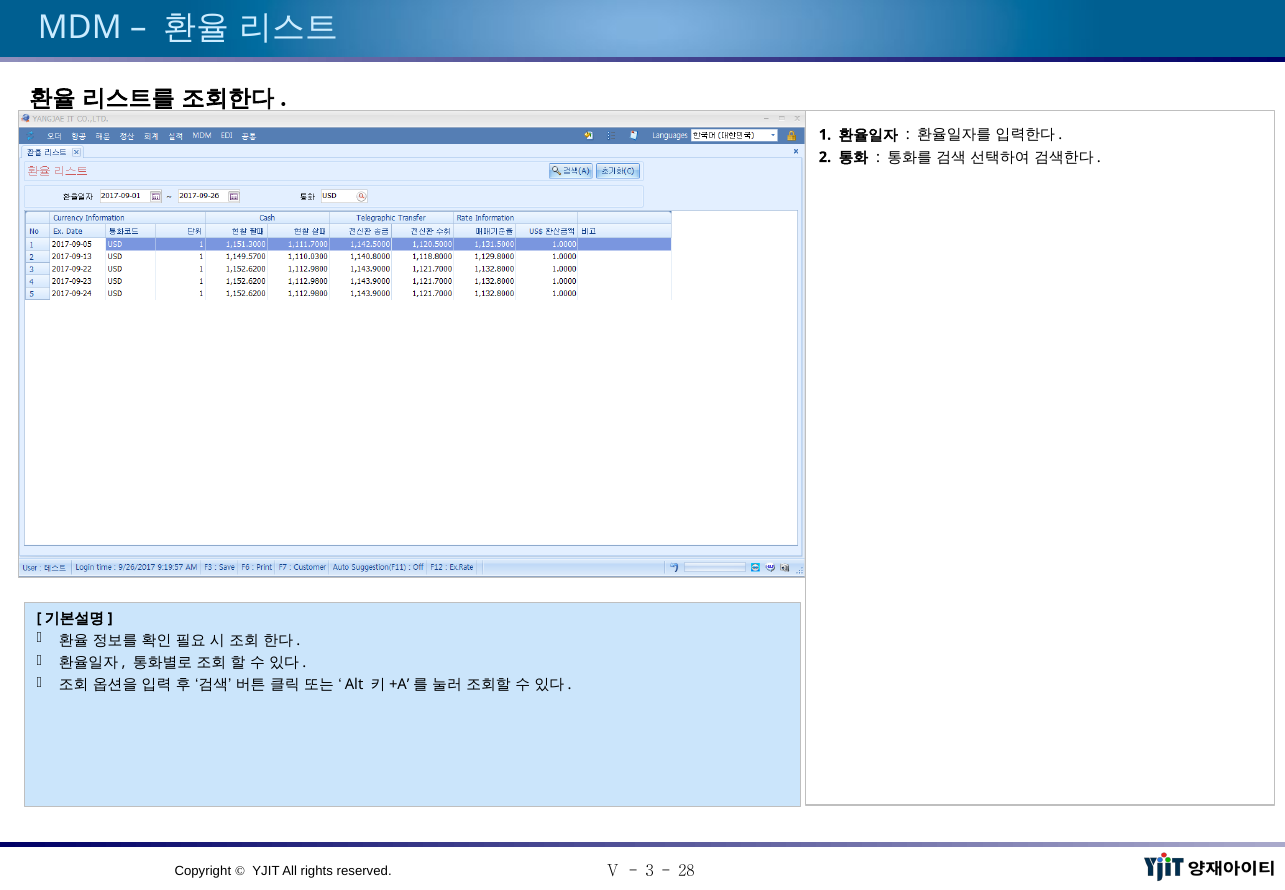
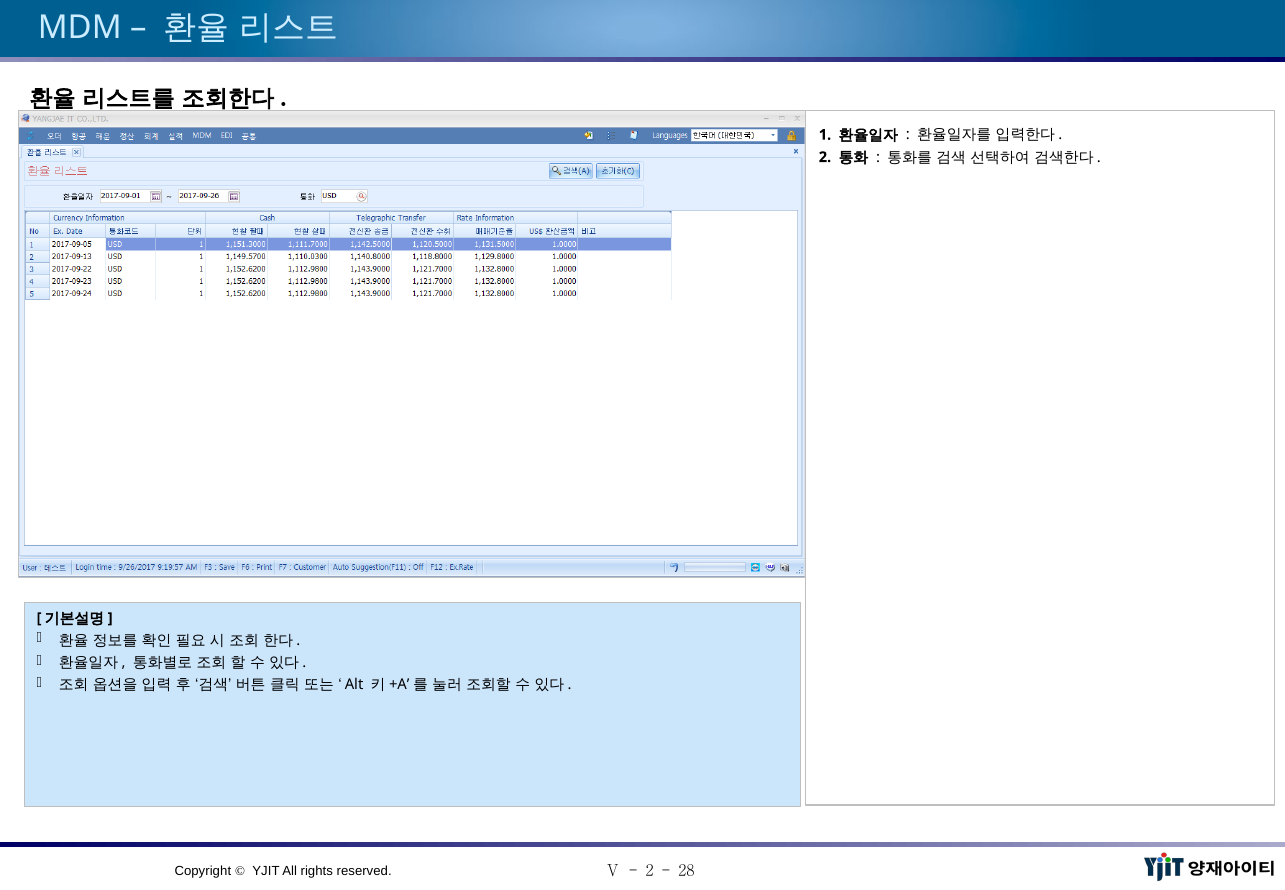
3: 3 -> 2 (650, 870)
